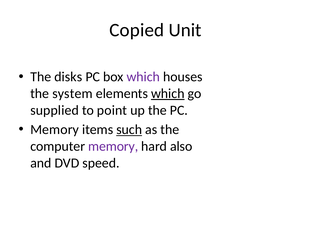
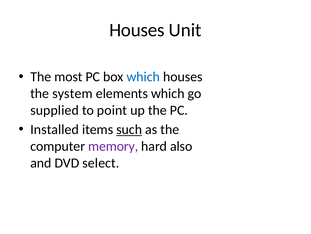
Copied: Copied -> Houses (137, 30)
disks: disks -> most (68, 77)
which colour: purple -> blue (143, 77)
which underline: present -> none (168, 93)
Memory: Memory -> Installed (55, 129)
speed: speed -> select (101, 162)
